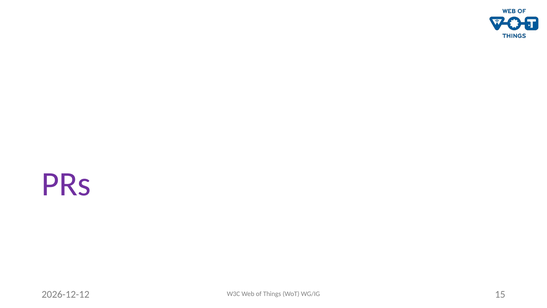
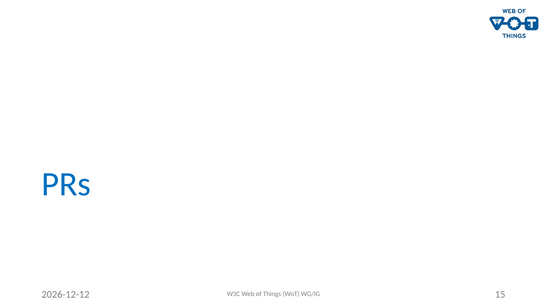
PRs colour: purple -> blue (66, 184)
